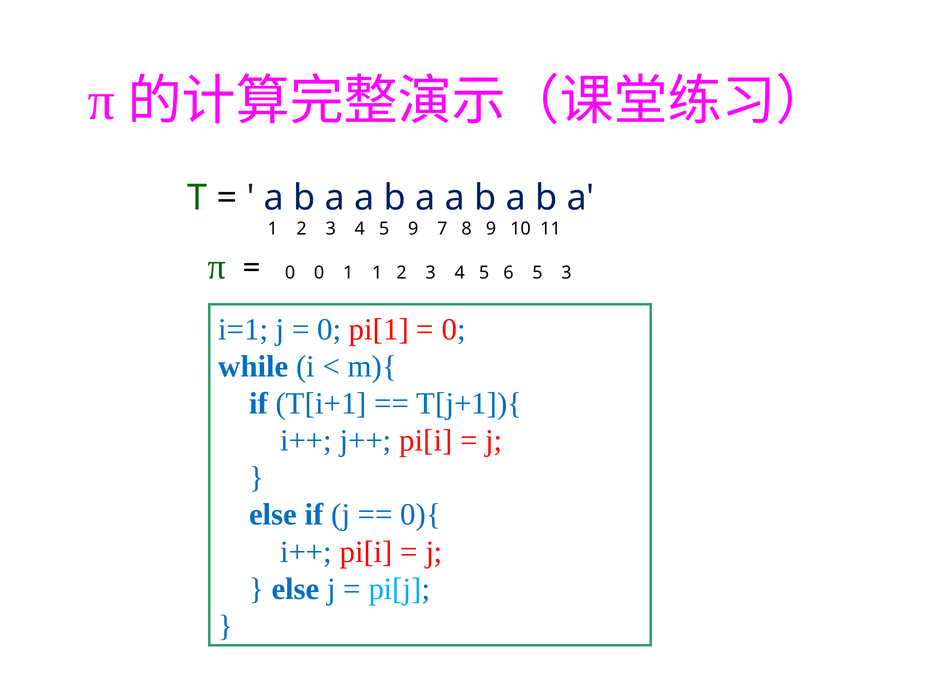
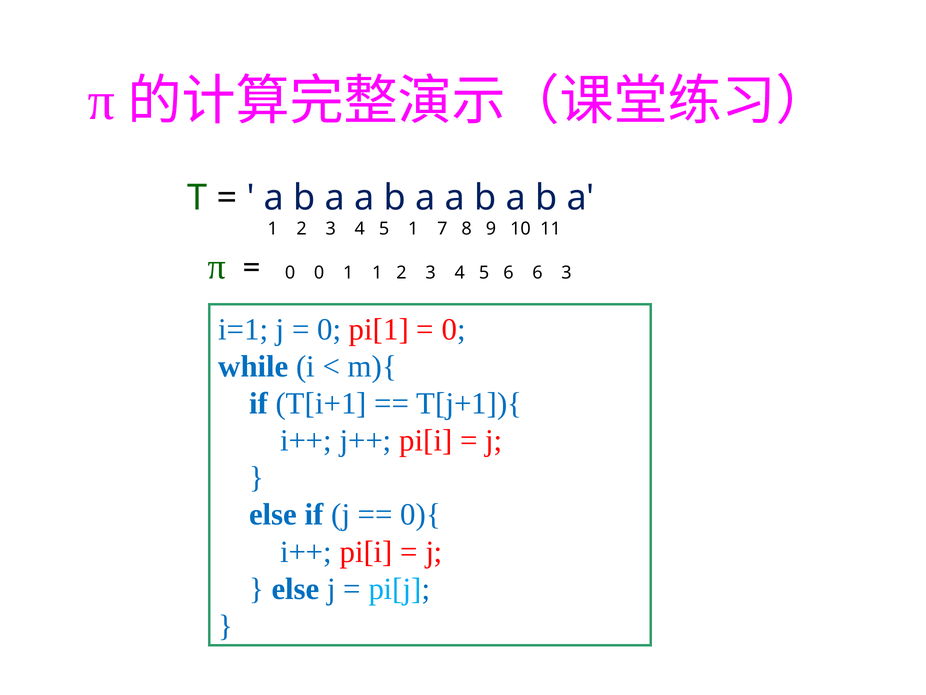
5 9: 9 -> 1 (413, 229)
6 5: 5 -> 6 (538, 273)
